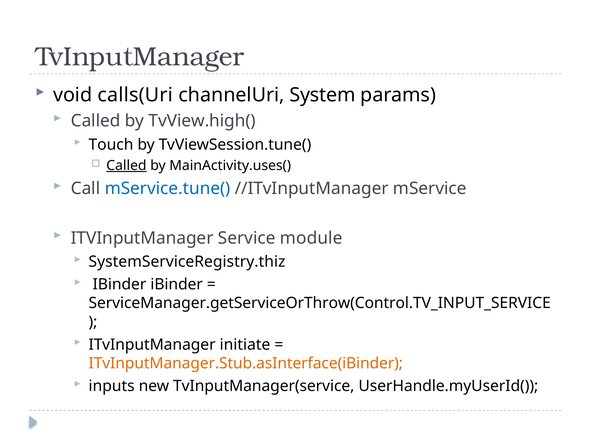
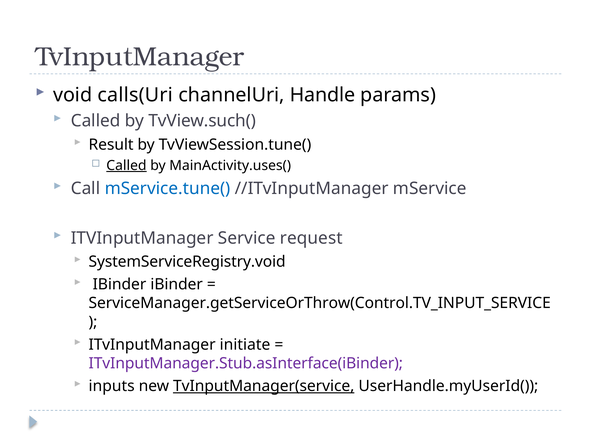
System: System -> Handle (322, 95)
TvView.high(: TvView.high( -> TvView.such( (202, 121)
Touch: Touch -> Result (111, 145)
module: module -> request (311, 238)
SystemServiceRegistry.thiz: SystemServiceRegistry.thiz -> SystemServiceRegistry.void (187, 262)
ITvInputManager.Stub.asInterface(iBinder colour: orange -> purple (246, 364)
TvInputManager(service underline: none -> present (264, 386)
